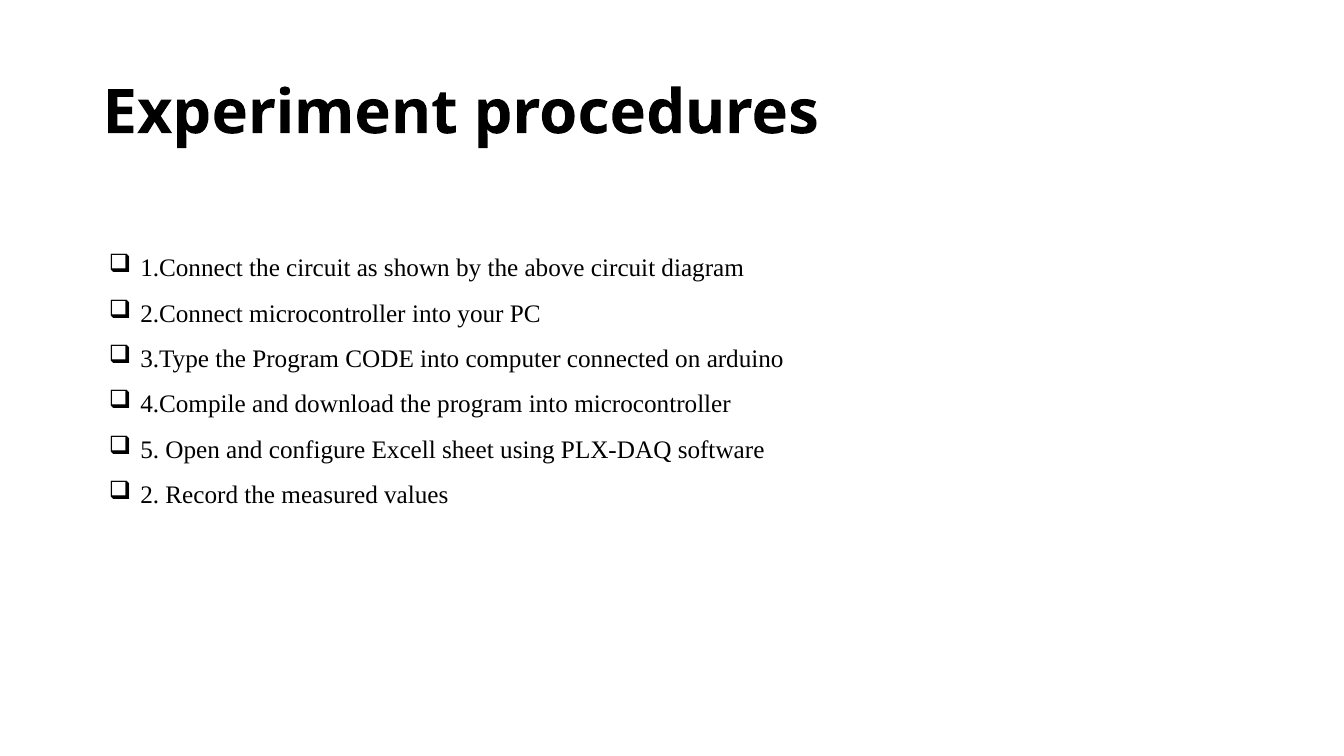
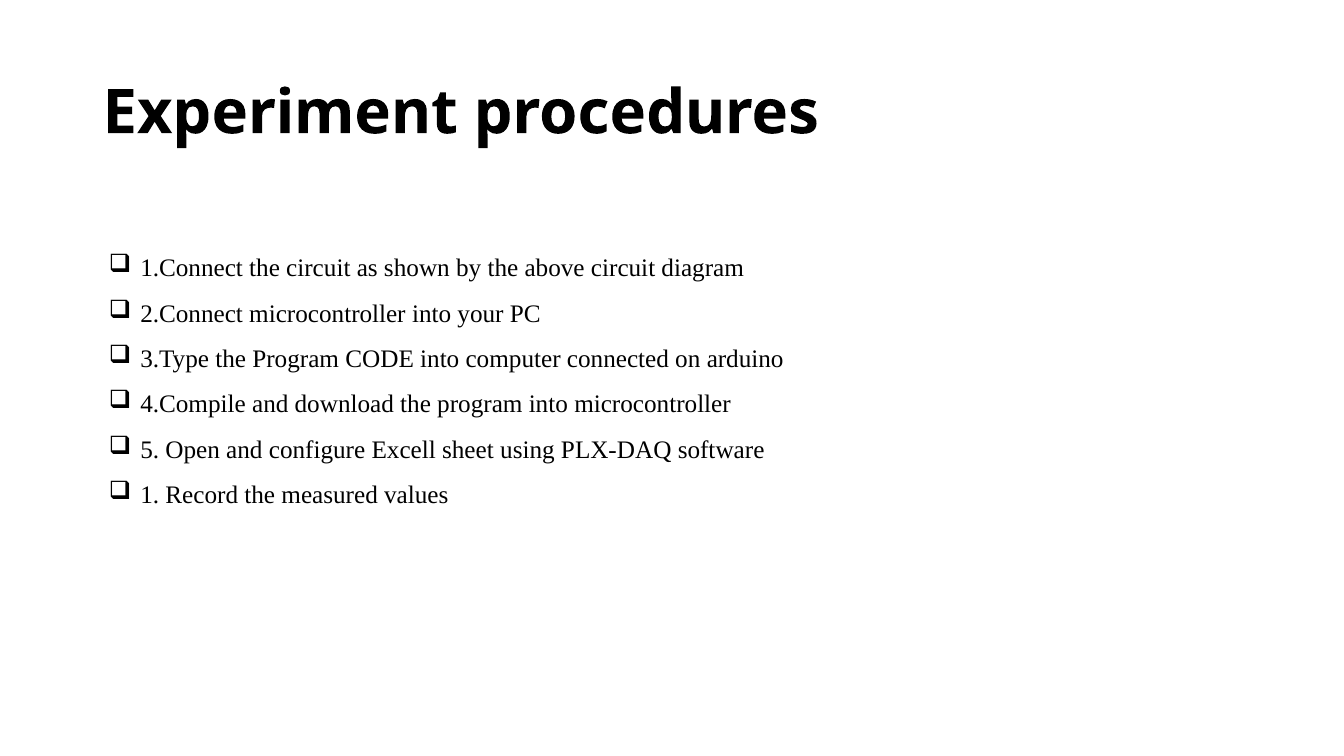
2: 2 -> 1 (150, 495)
